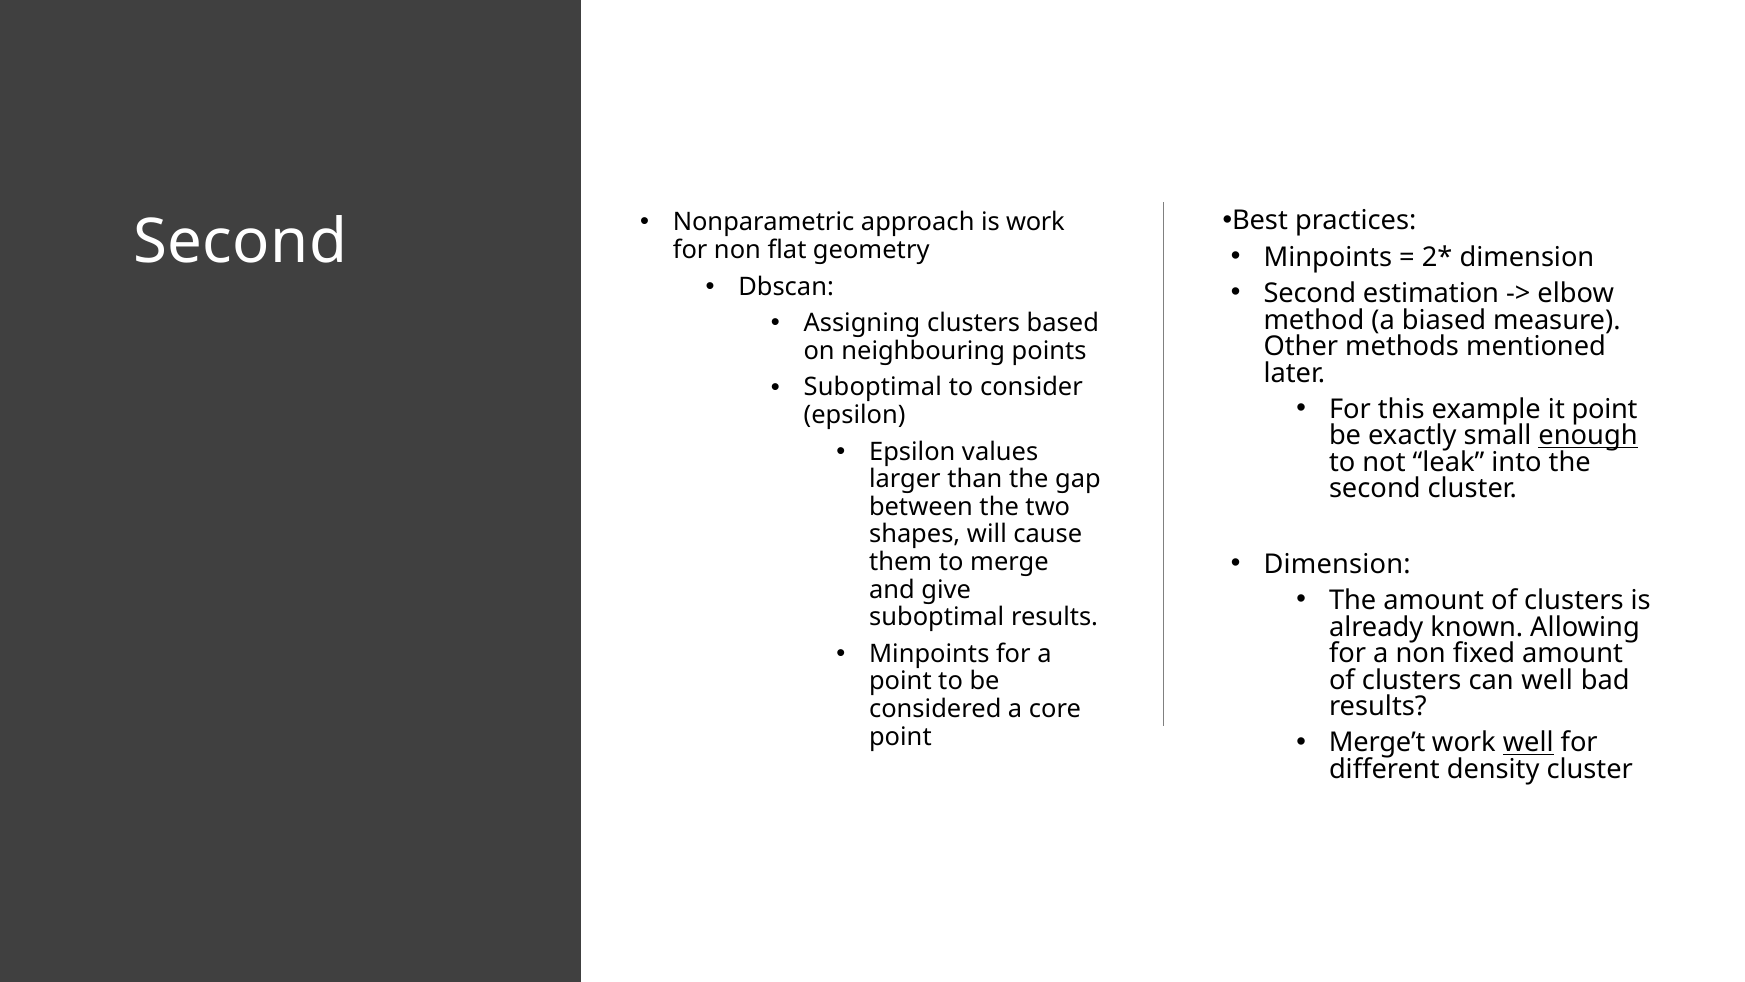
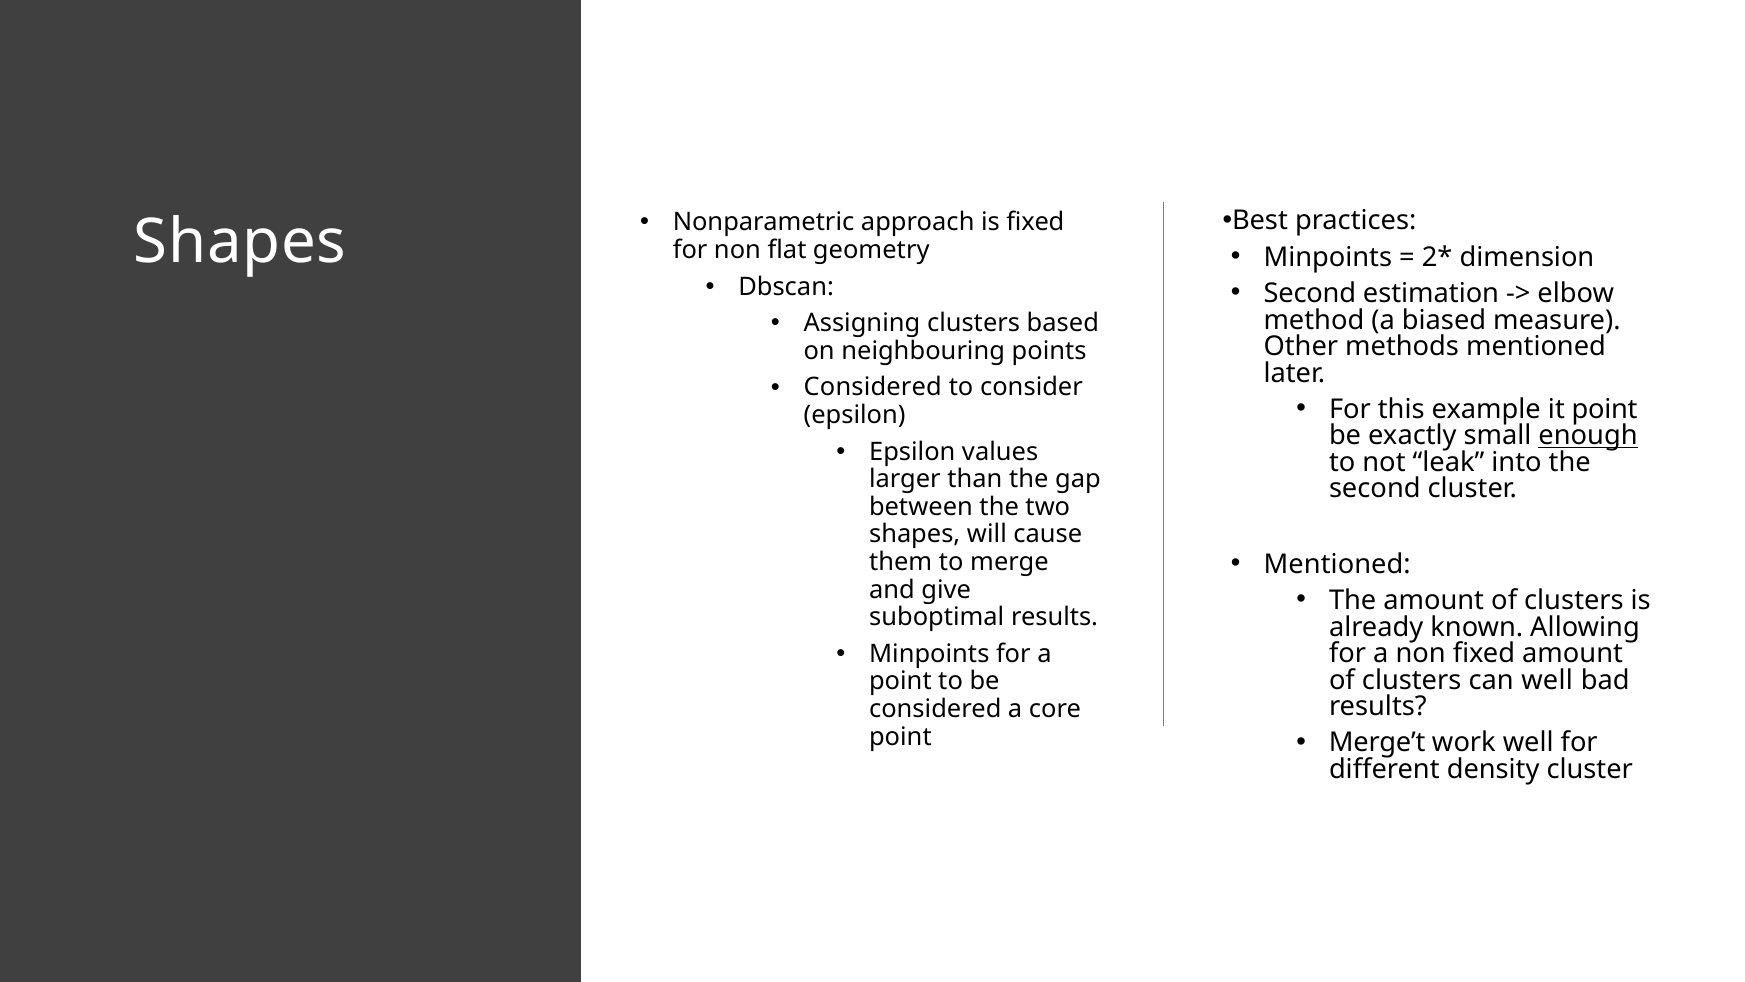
is work: work -> fixed (1035, 222)
Second: Second -> Shapes (240, 242)
Suboptimal: Suboptimal -> Considered (873, 387)
Dimension: Dimension -> Mentioned (1337, 564)
well underline: present -> none (1528, 743)
